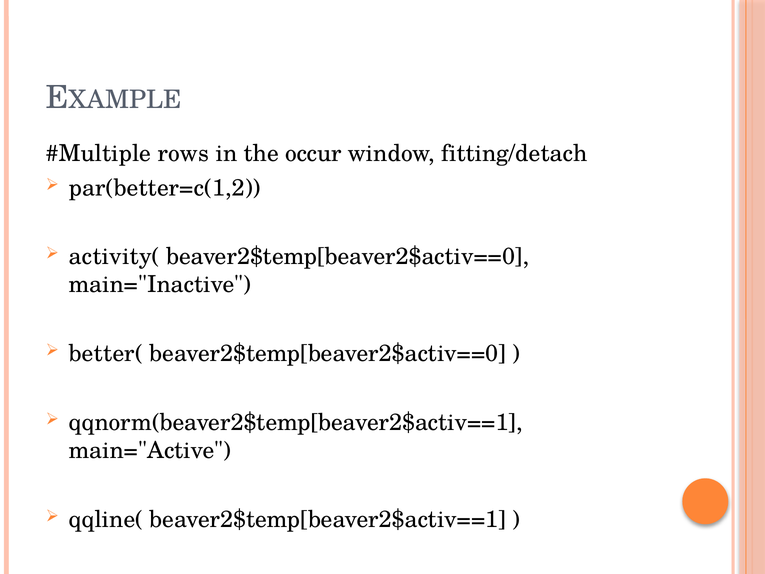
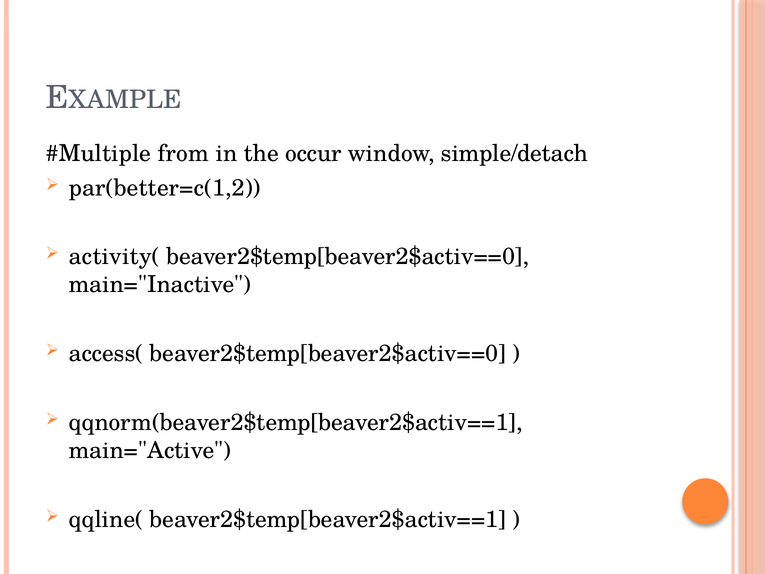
rows: rows -> from (183, 153)
fitting/detach: fitting/detach -> simple/detach (514, 153)
better(: better( -> access( (106, 353)
